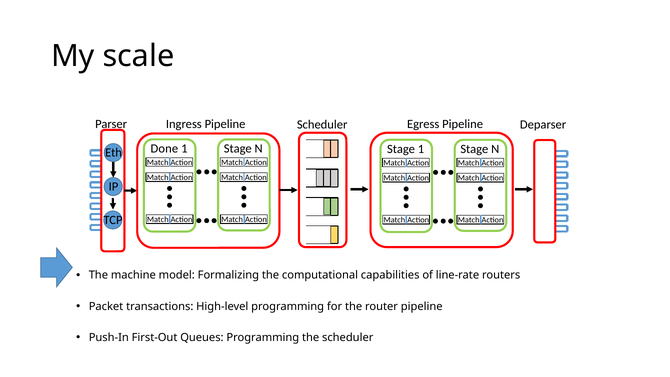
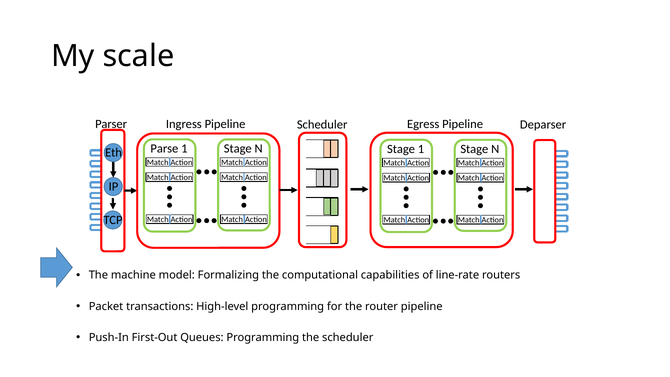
Done: Done -> Parse (164, 149)
